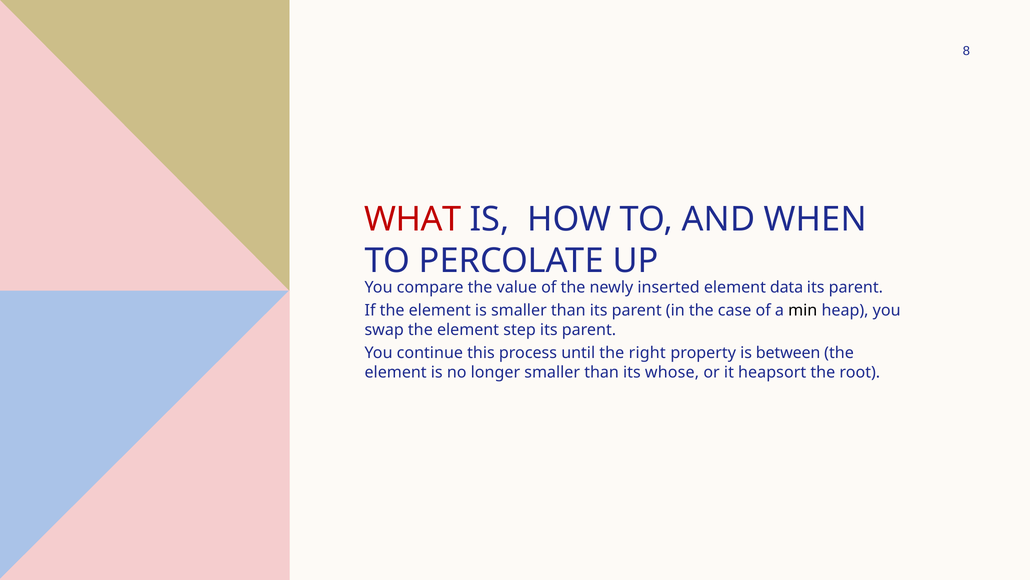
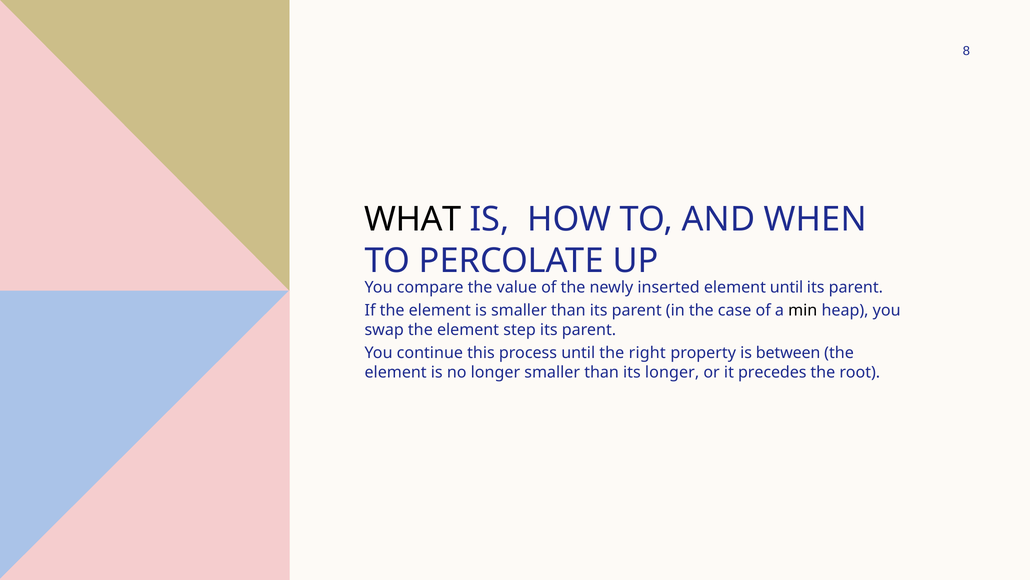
WHAT colour: red -> black (413, 219)
element data: data -> until (787, 287)
its whose: whose -> longer (672, 372)
heapsort: heapsort -> precedes (772, 372)
